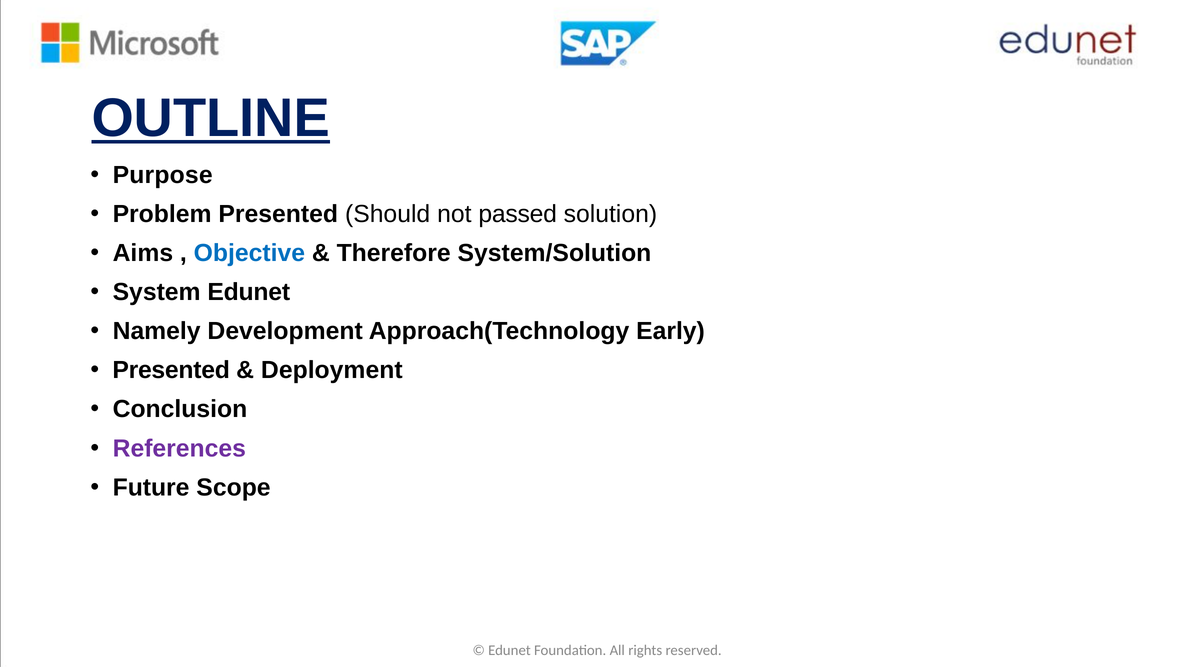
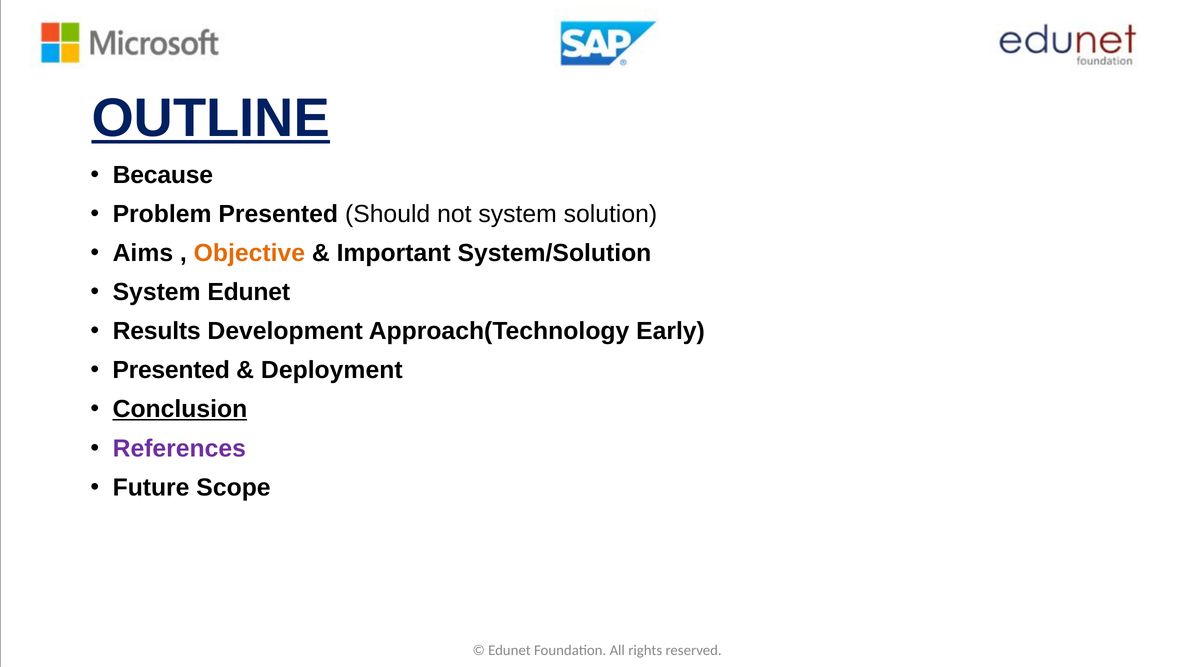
Purpose: Purpose -> Because (163, 175)
not passed: passed -> system (518, 214)
Objective colour: blue -> orange (249, 253)
Therefore: Therefore -> Important (394, 253)
Namely: Namely -> Results (157, 331)
Conclusion underline: none -> present (180, 409)
